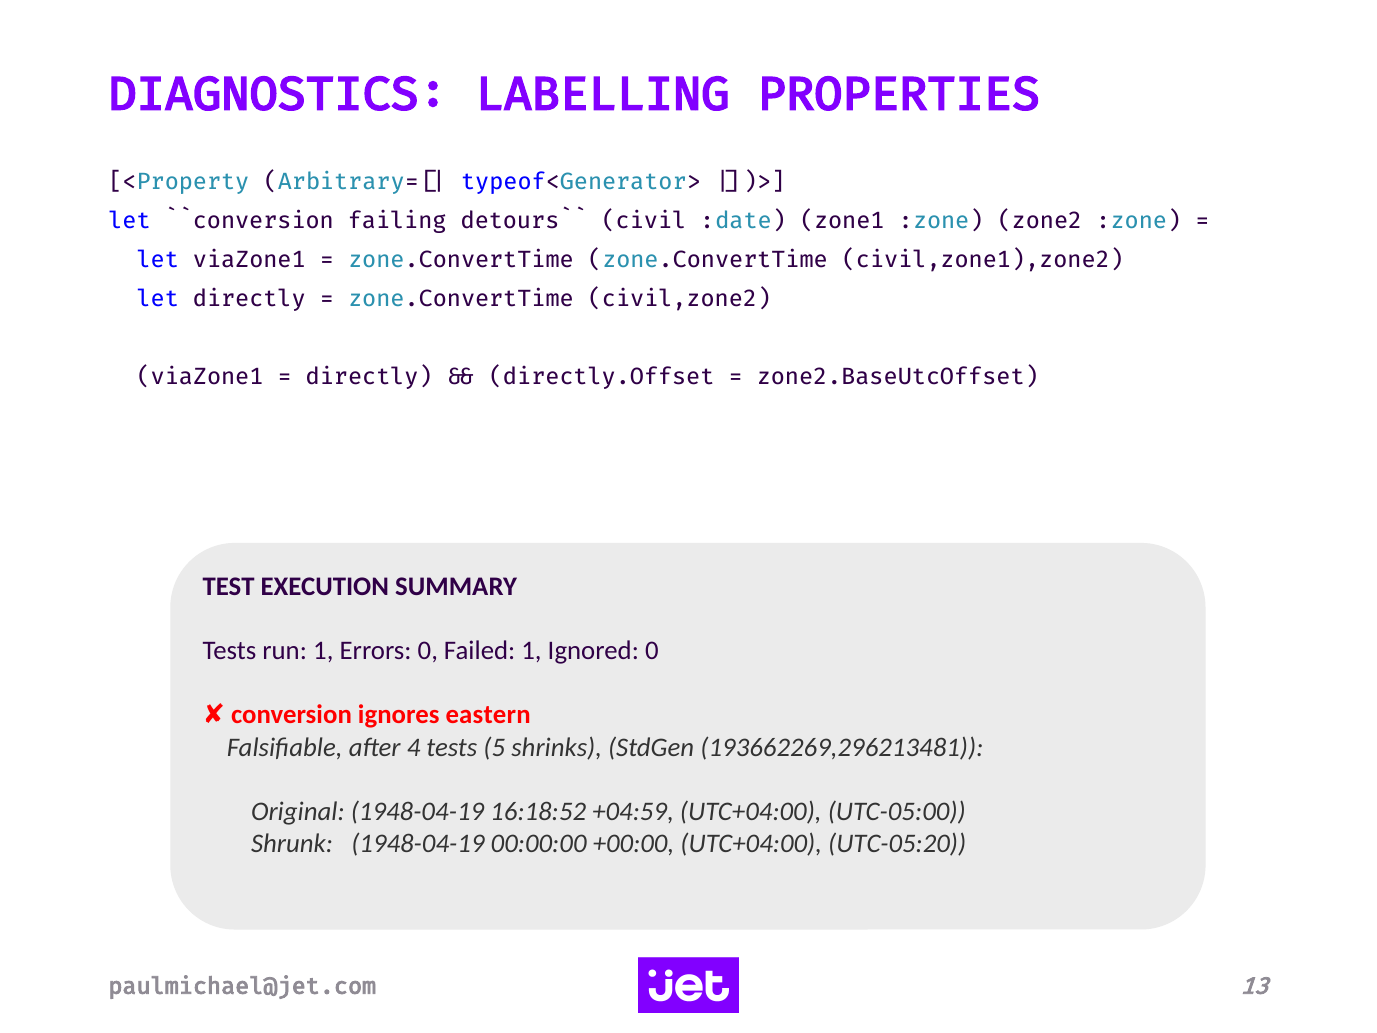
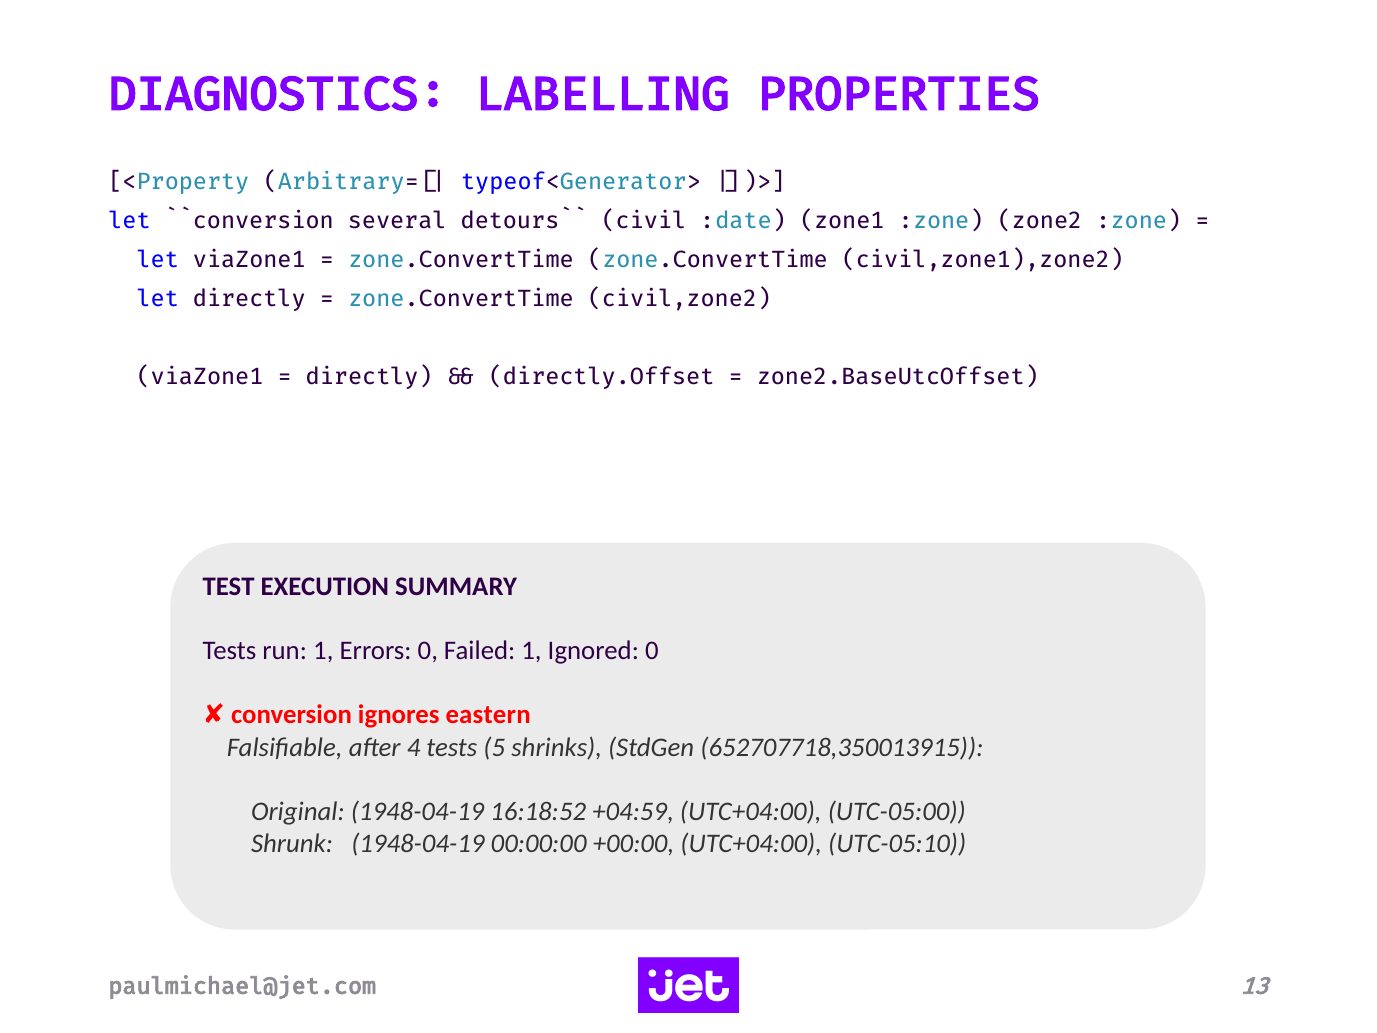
failing: failing -> several (397, 221)
193662269,296213481: 193662269,296213481 -> 652707718,350013915 (842, 747)
UTC-05:20: UTC-05:20 -> UTC-05:10 (897, 844)
